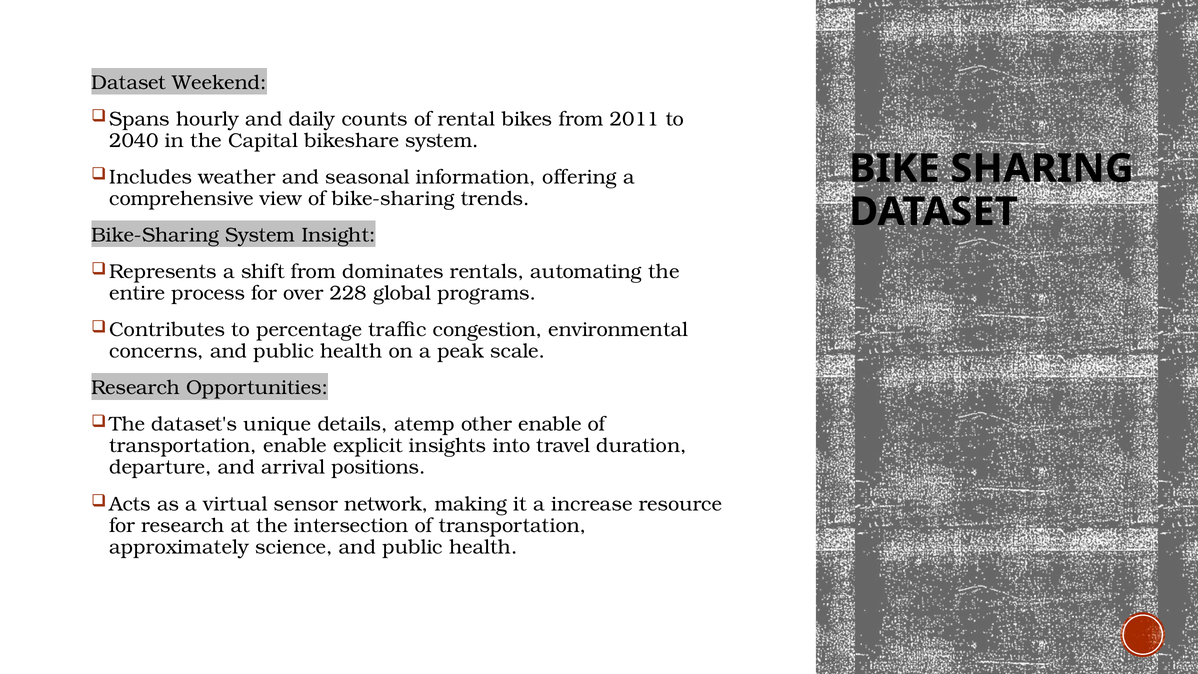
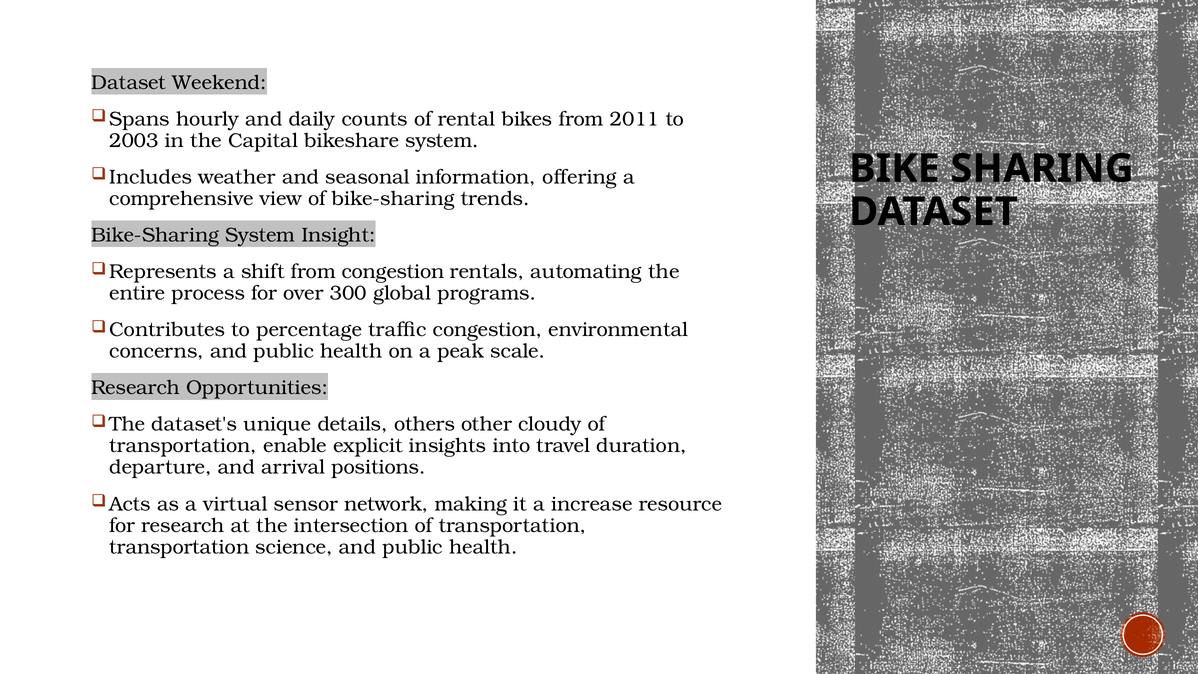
2040: 2040 -> 2003 (134, 141)
from dominates: dominates -> congestion (393, 272)
228: 228 -> 300 (348, 293)
atemp: atemp -> others (425, 424)
other enable: enable -> cloudy (550, 424)
approximately: approximately -> transportation (179, 547)
